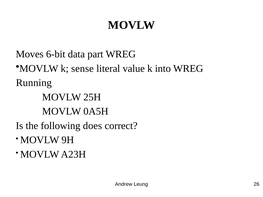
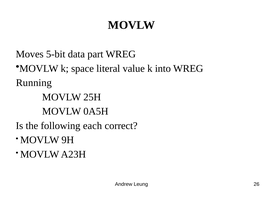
6-bit: 6-bit -> 5-bit (56, 54)
sense: sense -> space (82, 69)
does: does -> each (92, 126)
